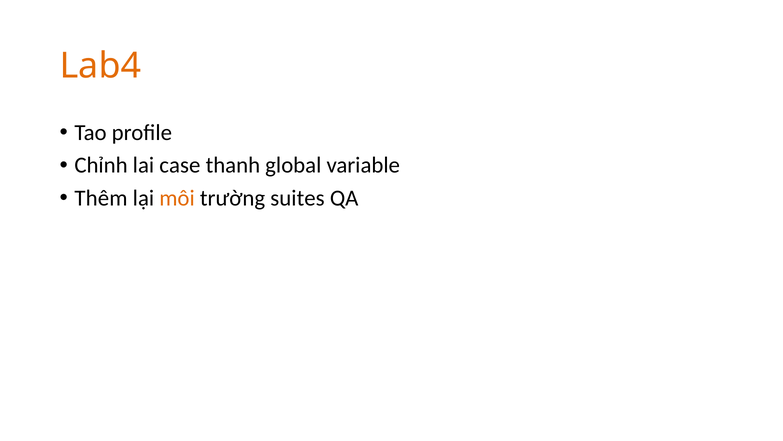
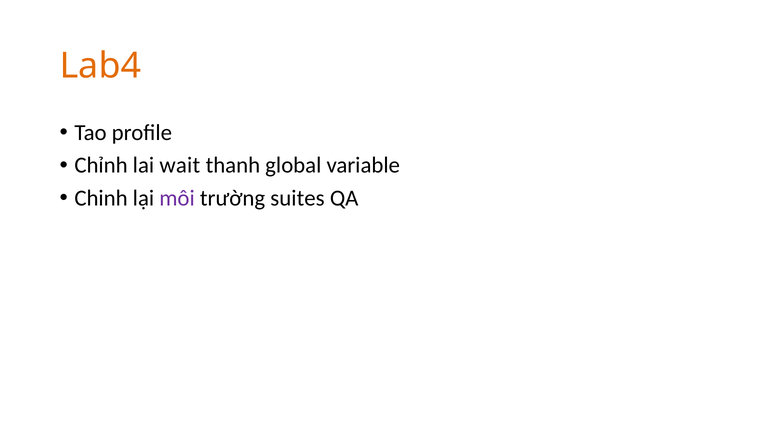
case: case -> wait (180, 165)
Thêm: Thêm -> Chinh (101, 198)
môi colour: orange -> purple (177, 198)
